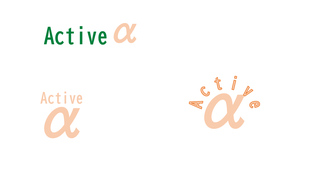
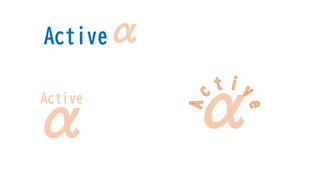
Active colour: green -> blue (76, 37)
